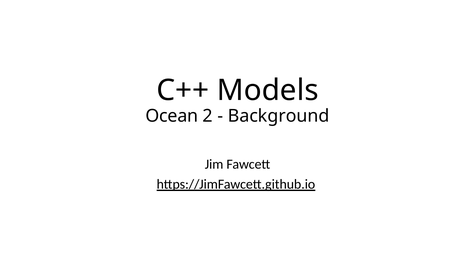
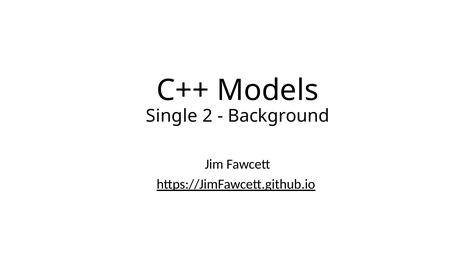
Ocean: Ocean -> Single (172, 116)
